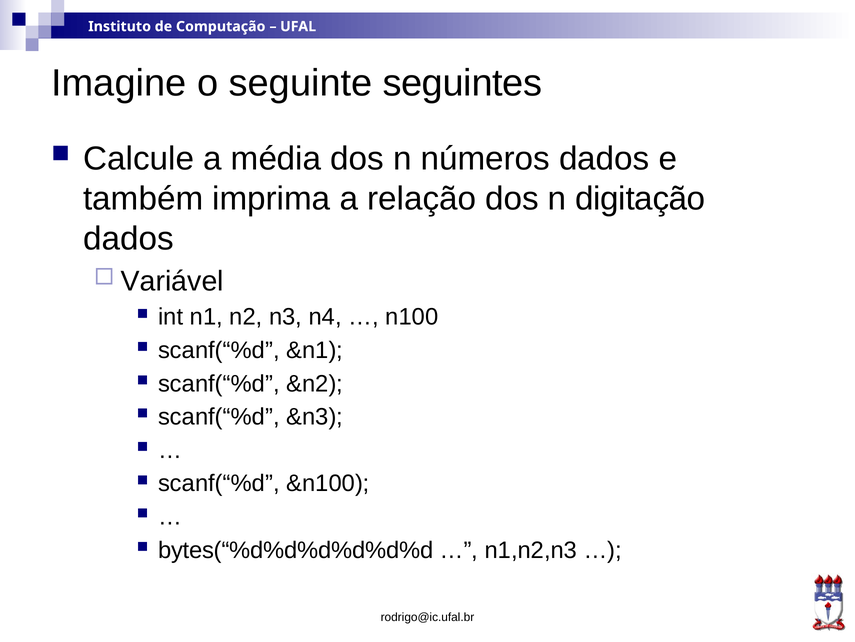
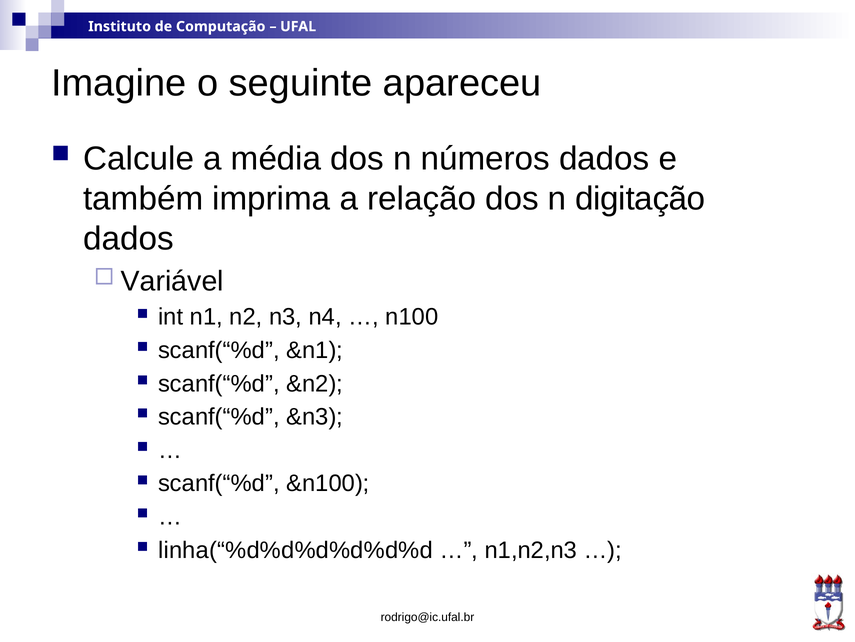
seguintes: seguintes -> apareceu (462, 83)
bytes(“%d%d%d%d%d%d: bytes(“%d%d%d%d%d%d -> linha(“%d%d%d%d%d%d (296, 550)
